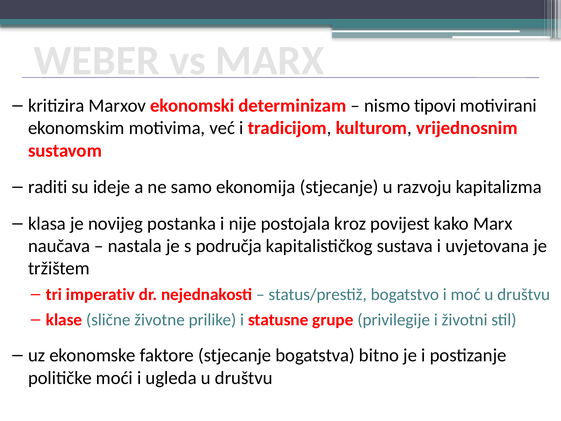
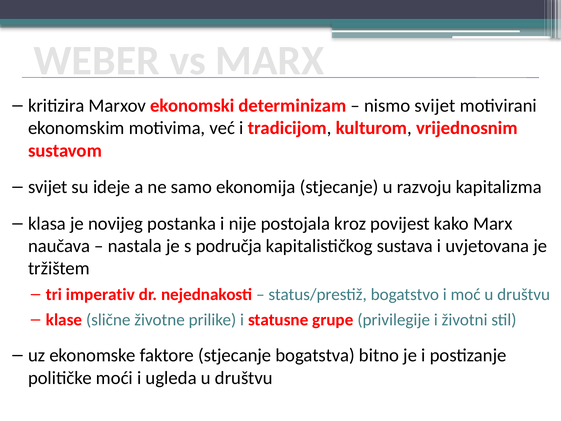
nismo tipovi: tipovi -> svijet (435, 106)
raditi: raditi -> svijet (48, 187)
